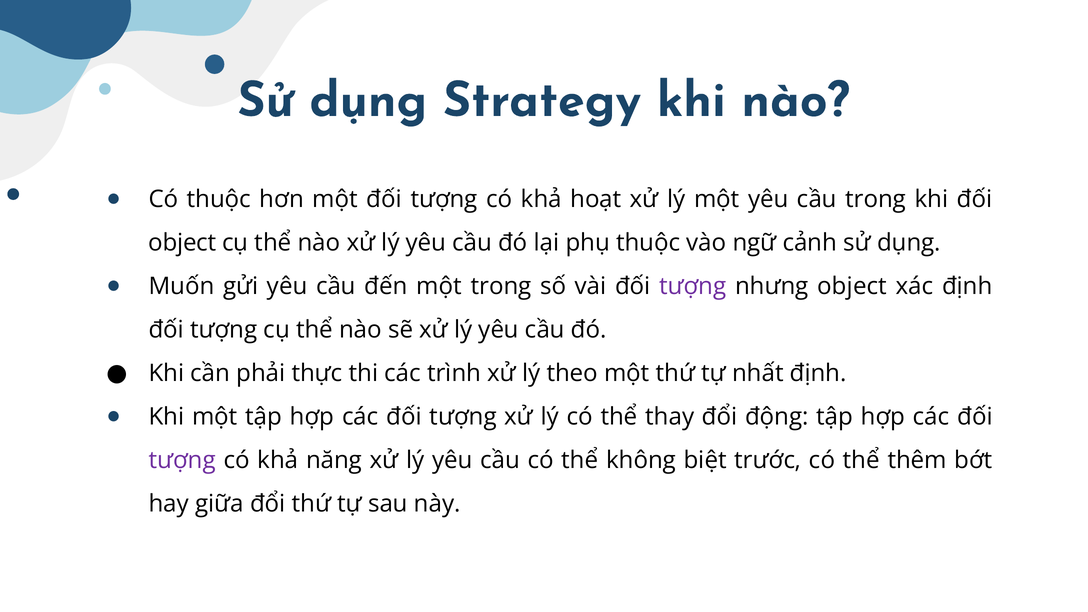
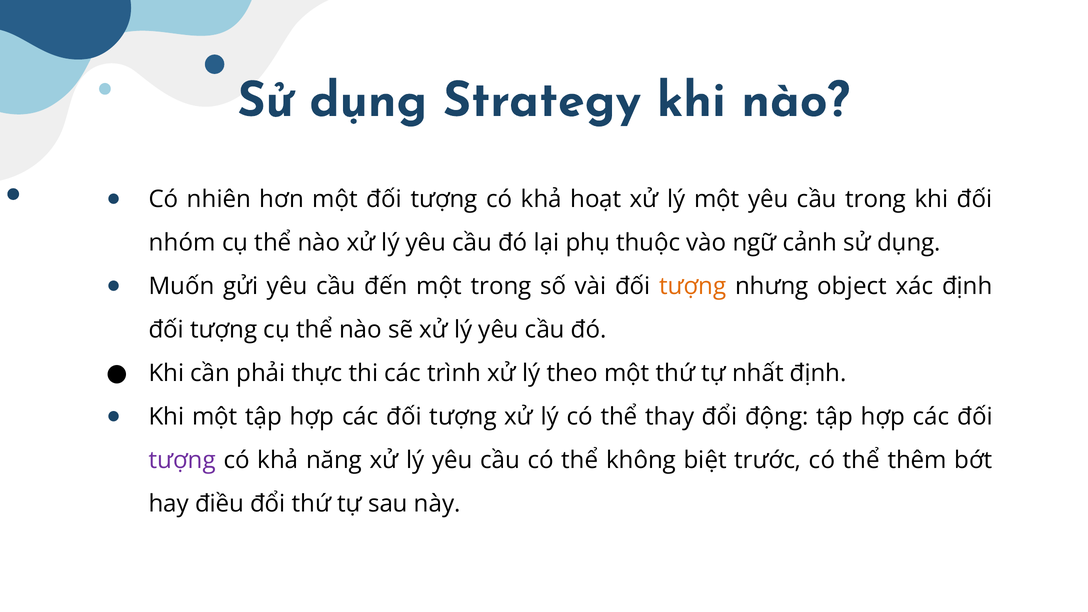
Có thuộc: thuộc -> nhiên (219, 199)
object: object -> nhóm (182, 243)
tượng colour: purple -> orange (693, 286)
giữa: giữa -> điều (220, 504)
